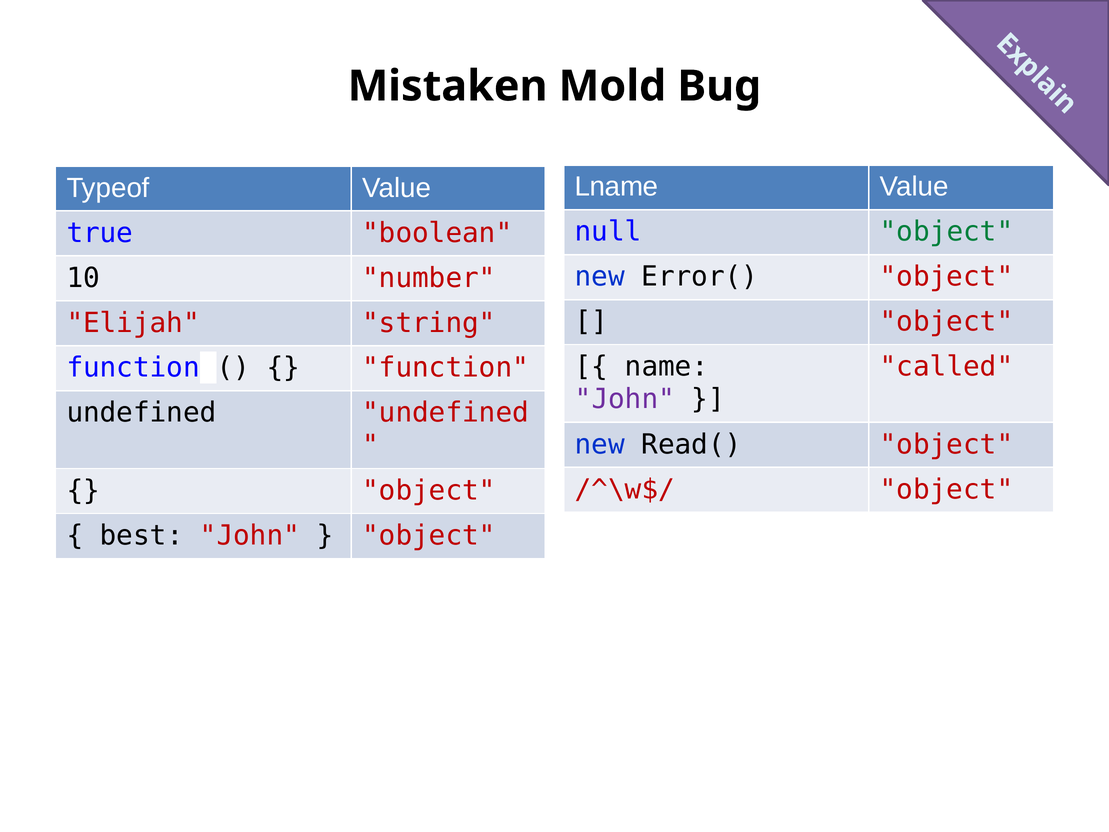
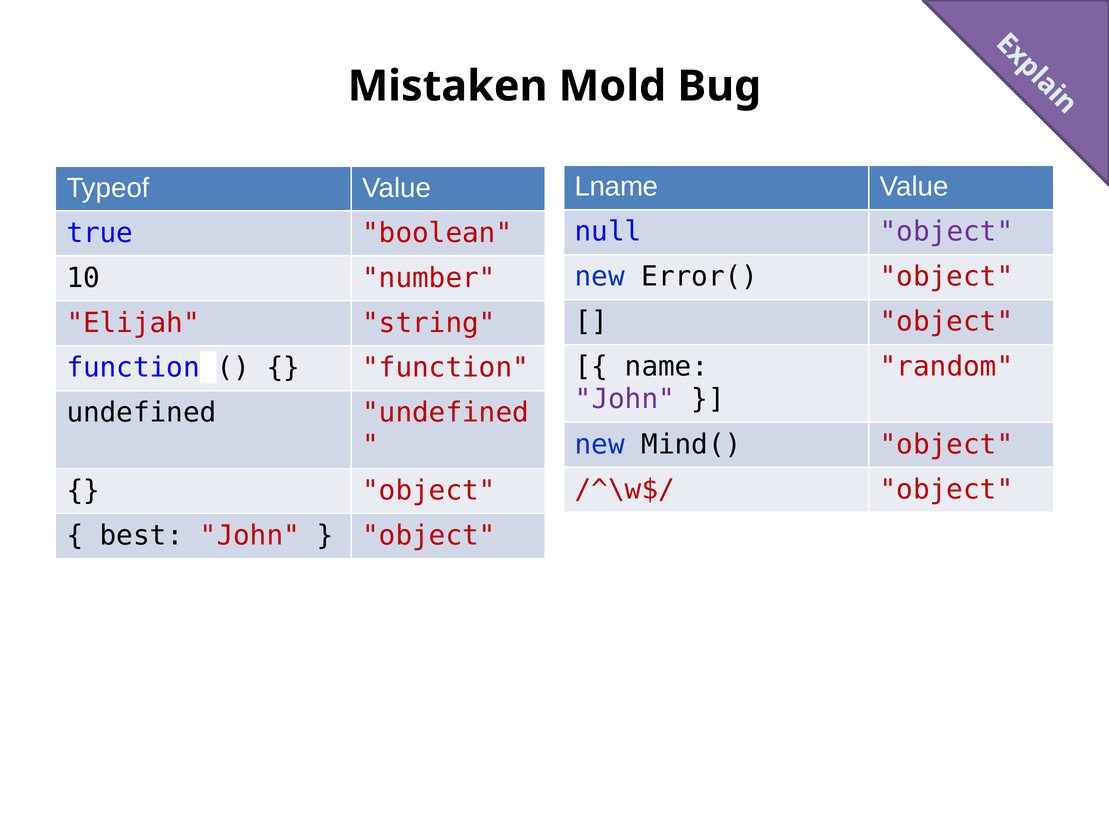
object colour: green -> purple (947, 232)
called: called -> random (947, 367)
Read(: Read( -> Mind( (691, 444)
